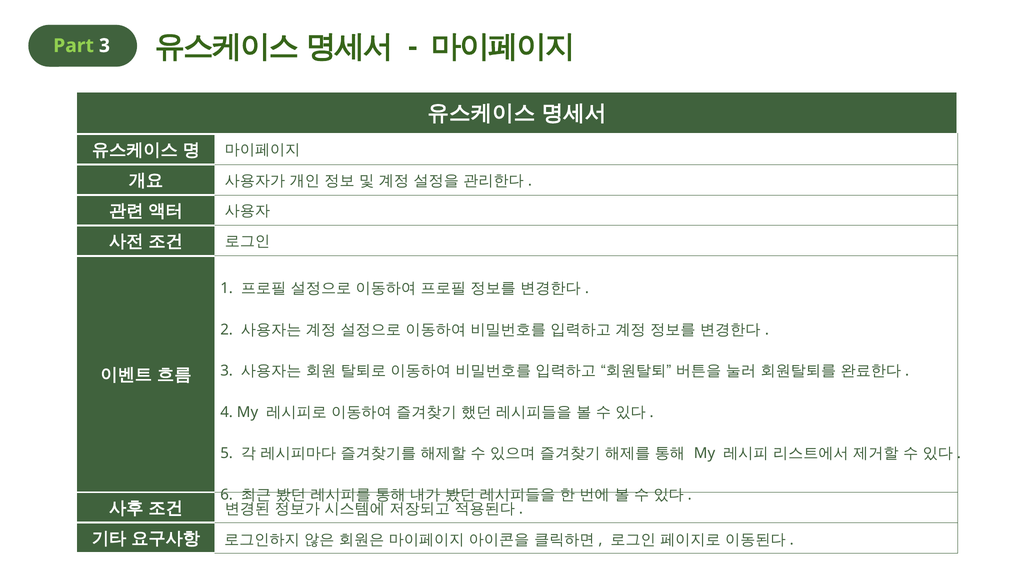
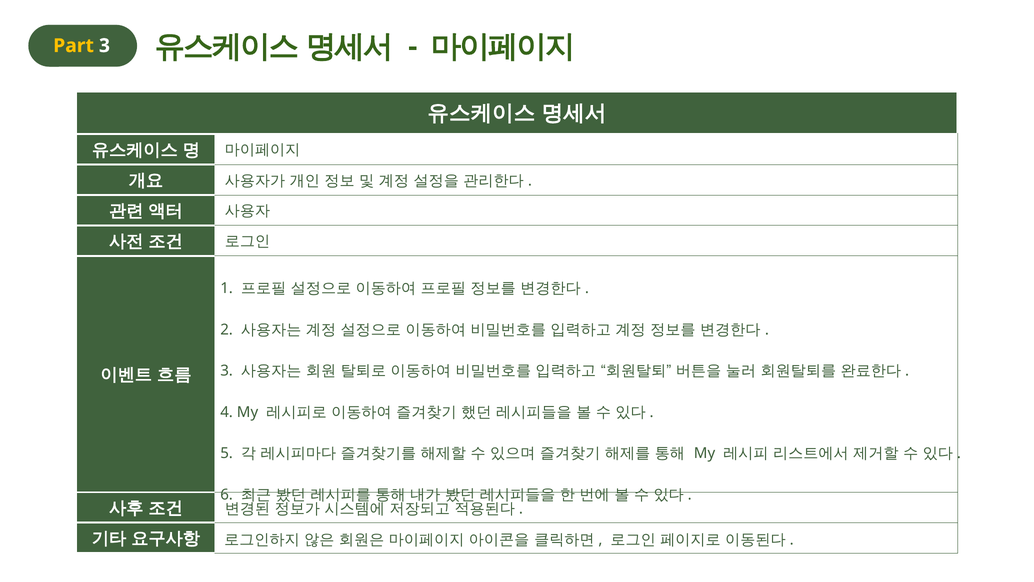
Part colour: light green -> yellow (74, 46)
